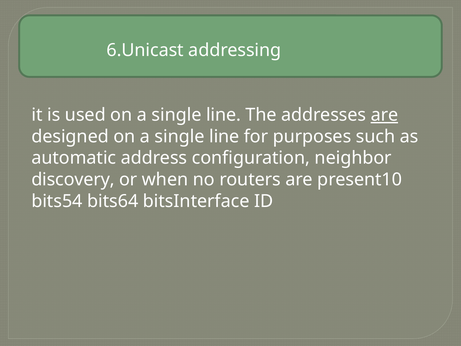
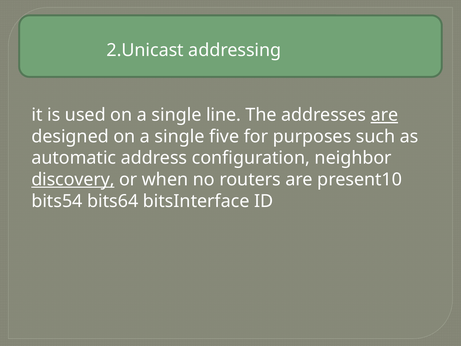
6.Unicast: 6.Unicast -> 2.Unicast (145, 50)
line: line -> five (224, 136)
discovery underline: none -> present (73, 179)
